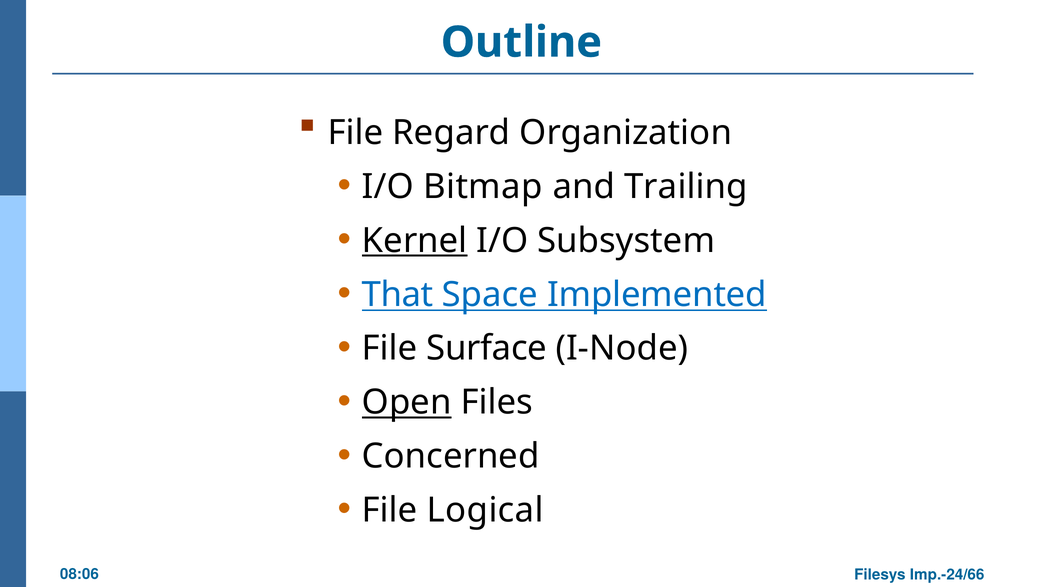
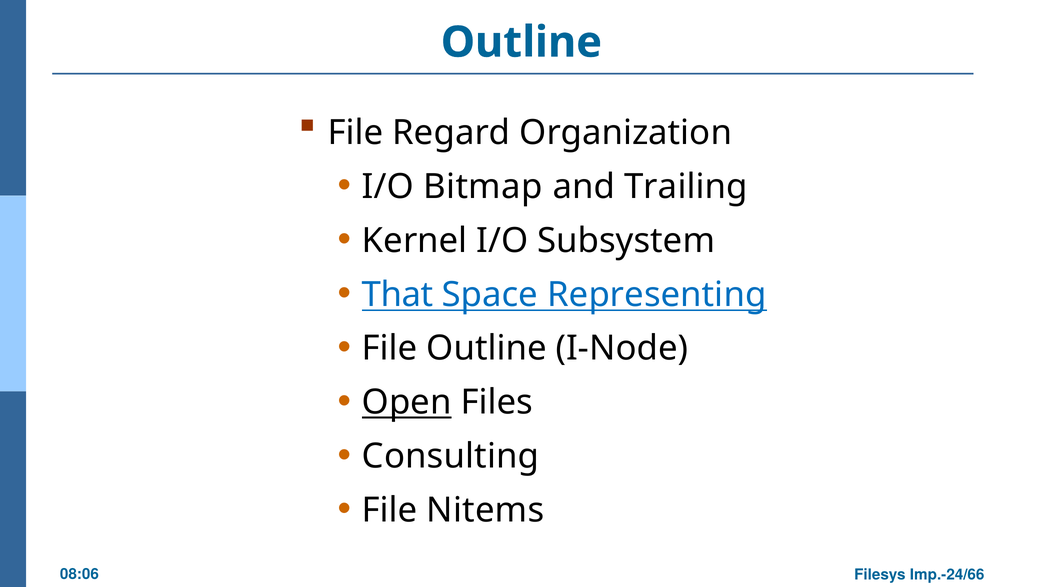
Kernel underline: present -> none (415, 241)
Implemented: Implemented -> Representing (657, 294)
File Surface: Surface -> Outline (487, 348)
Concerned: Concerned -> Consulting (451, 456)
Logical: Logical -> Nitems (485, 510)
